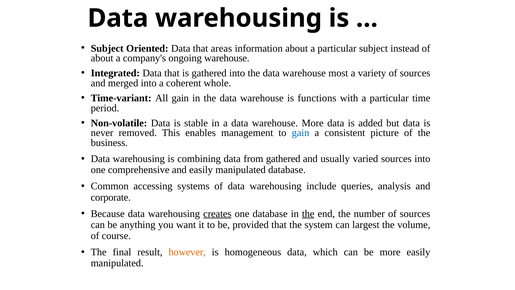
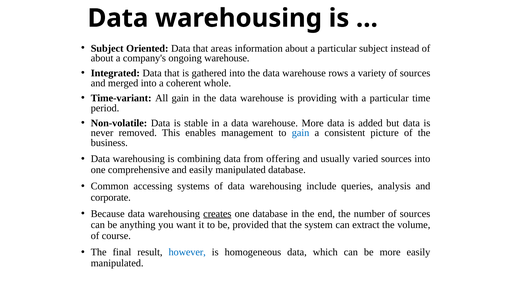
most: most -> rows (338, 73)
functions: functions -> providing (317, 98)
from gathered: gathered -> offering (283, 159)
the underline: present -> none (308, 213)
largest: largest -> extract (366, 224)
however colour: orange -> blue (187, 252)
